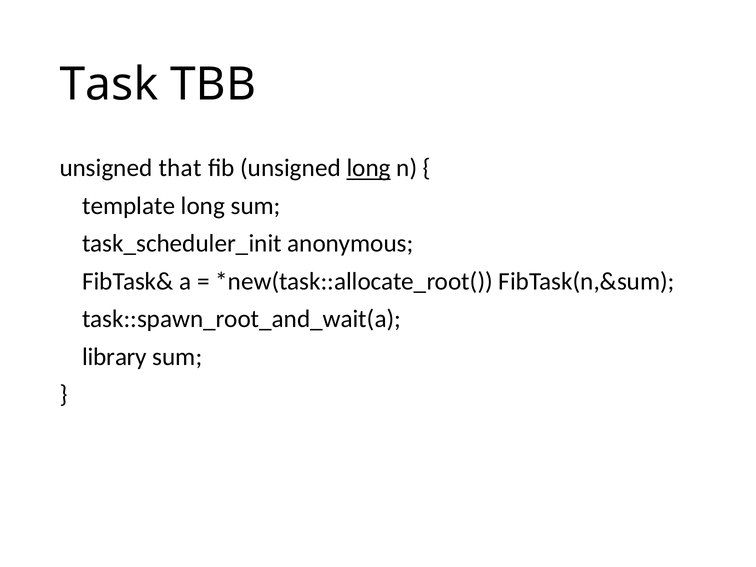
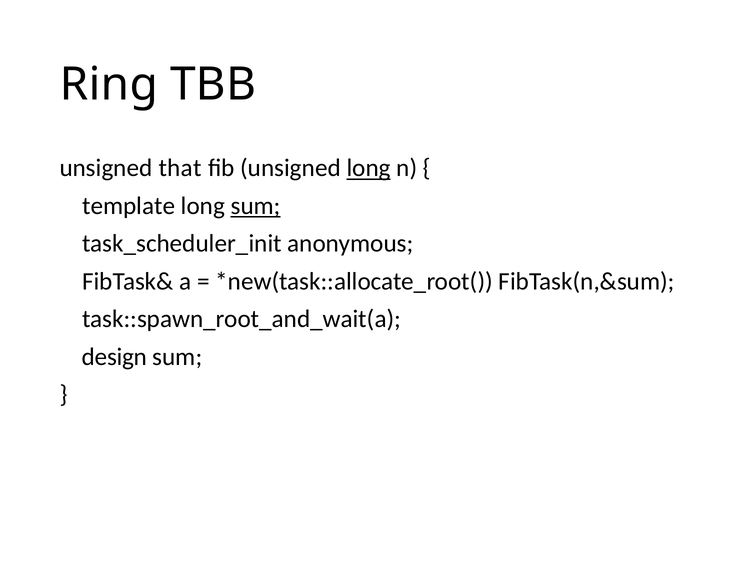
Task: Task -> Ring (109, 85)
sum underline: none -> present (256, 206)
library: library -> design (115, 357)
